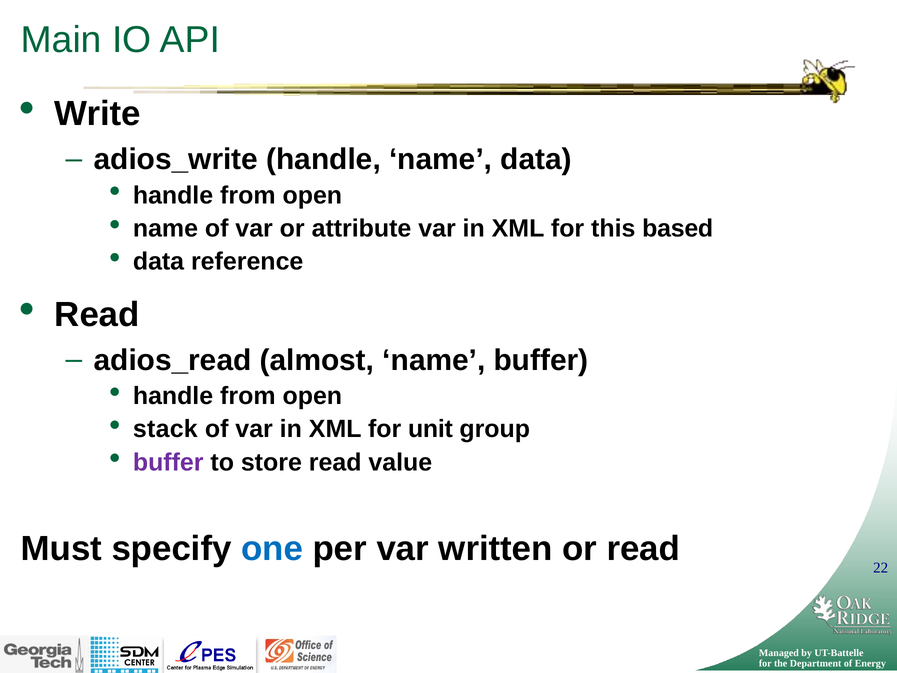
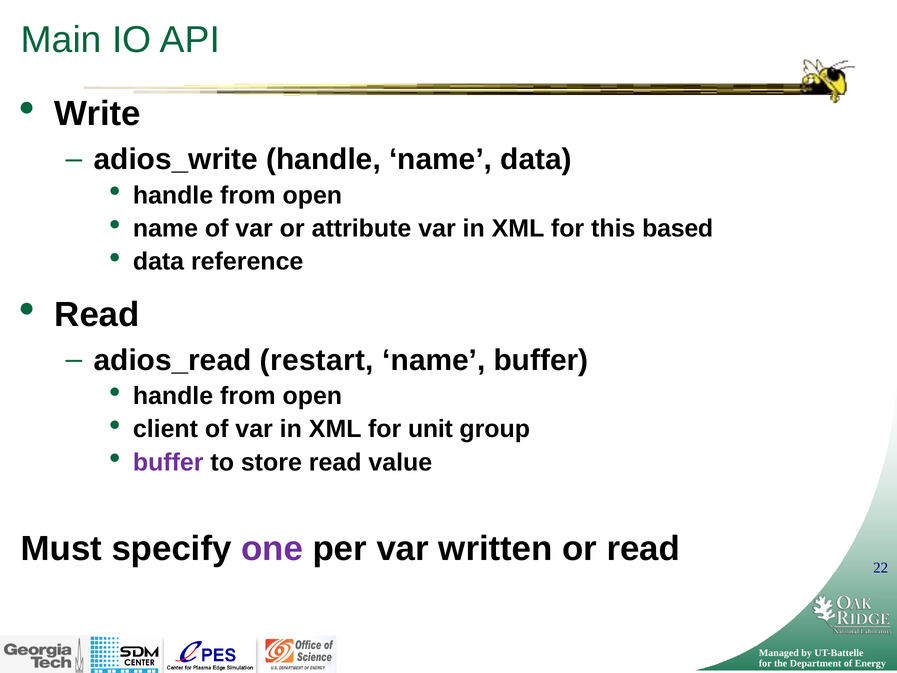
almost: almost -> restart (317, 360)
stack: stack -> client (165, 429)
one colour: blue -> purple (272, 549)
